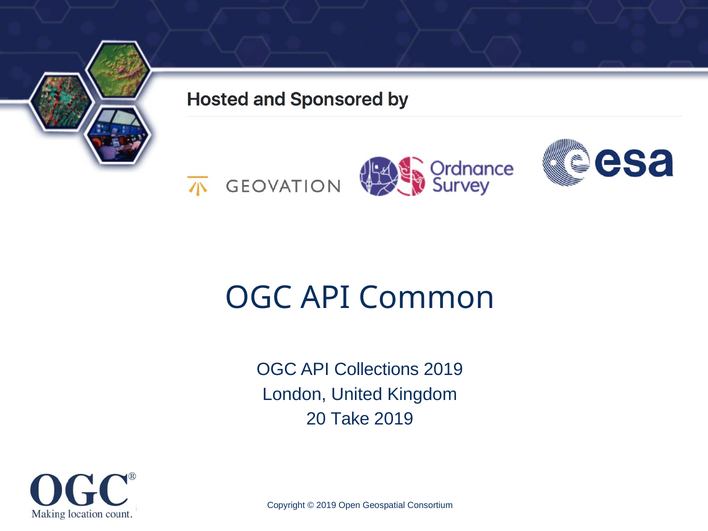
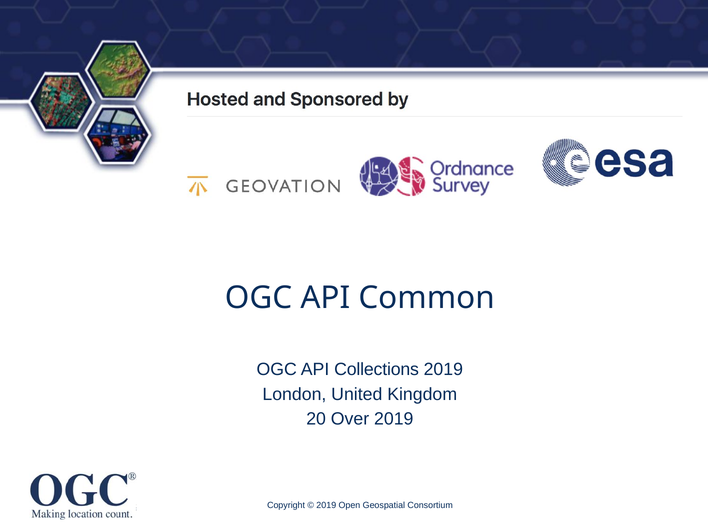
Take: Take -> Over (350, 419)
